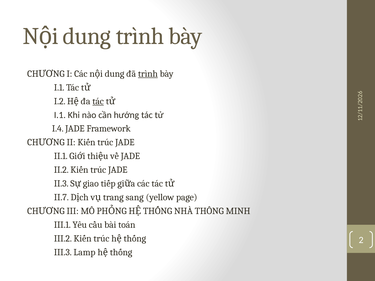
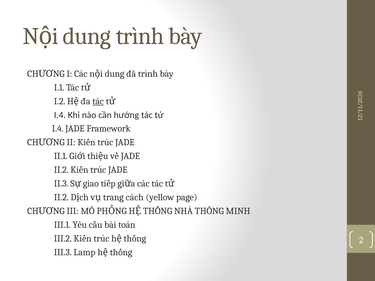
trình underline: present -> none (148, 74)
I.1: I.1 -> I.4 (60, 115)
II.7: II.7 -> II.2 (61, 197)
sang: sang -> cách (135, 197)
